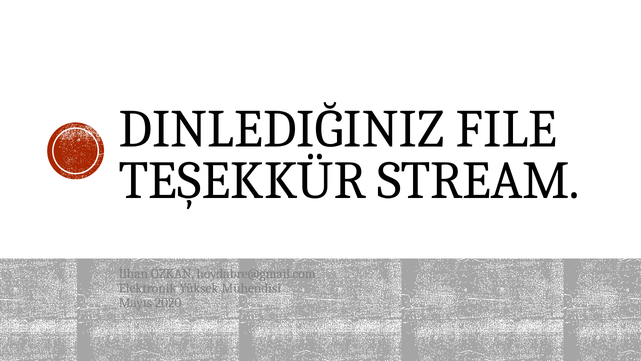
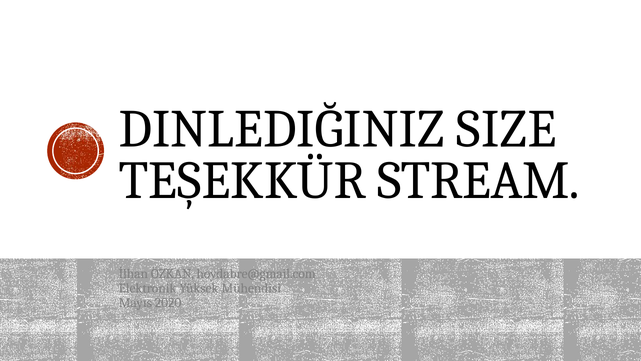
FILE: FILE -> SIZE (506, 129)
